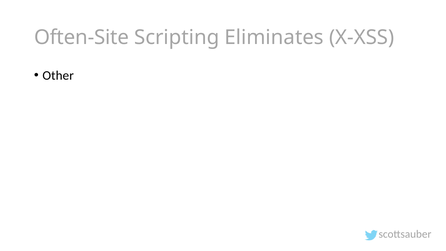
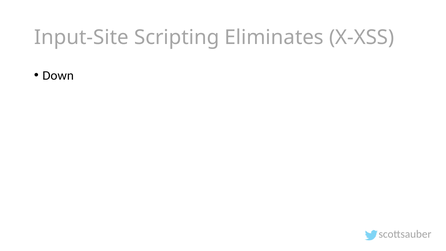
Often-Site: Often-Site -> Input-Site (81, 37)
Other: Other -> Down (58, 75)
